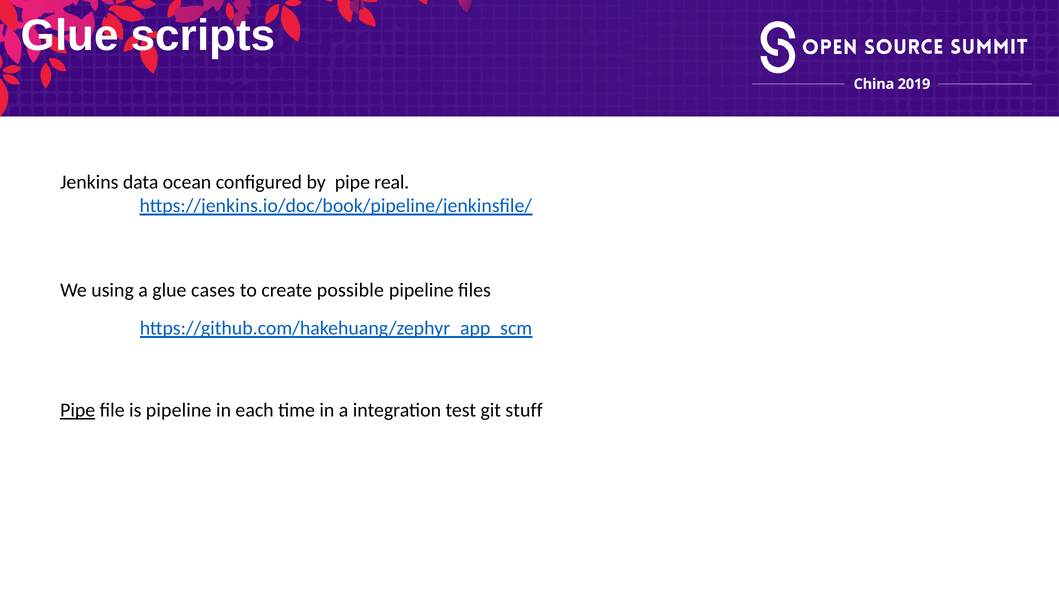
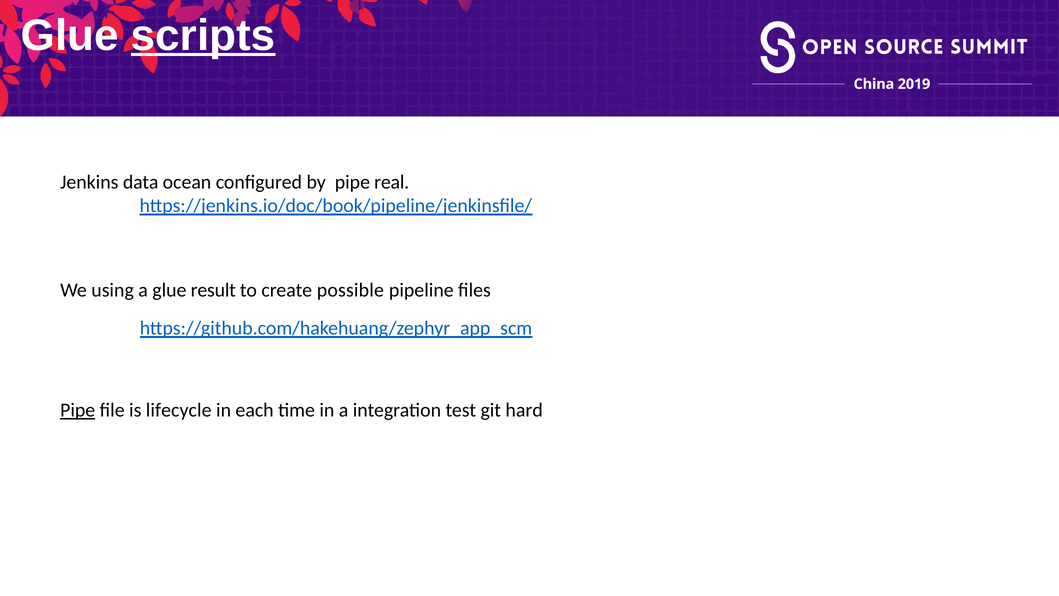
scripts underline: none -> present (203, 36)
cases: cases -> result (213, 290)
is pipeline: pipeline -> lifecycle (179, 410)
stuff: stuff -> hard (524, 410)
